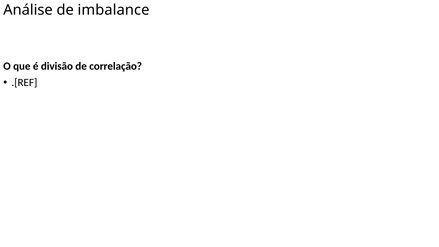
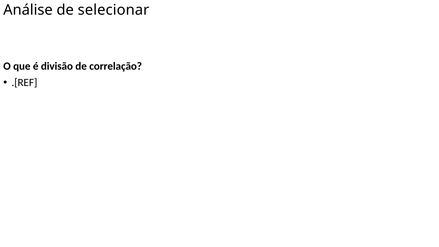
imbalance: imbalance -> selecionar (113, 10)
